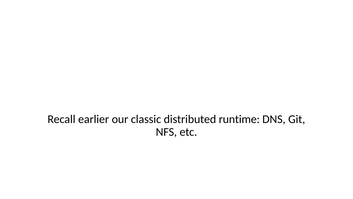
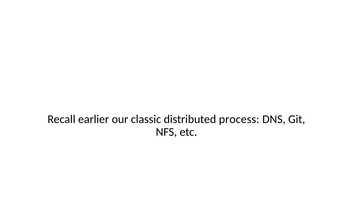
runtime: runtime -> process (239, 119)
